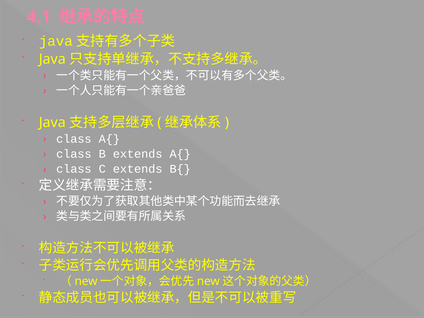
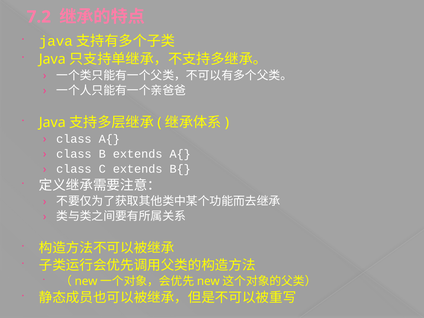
4.1: 4.1 -> 7.2 (39, 17)
